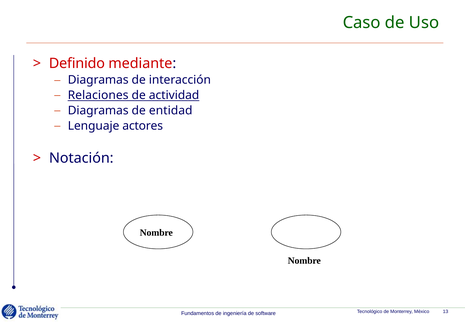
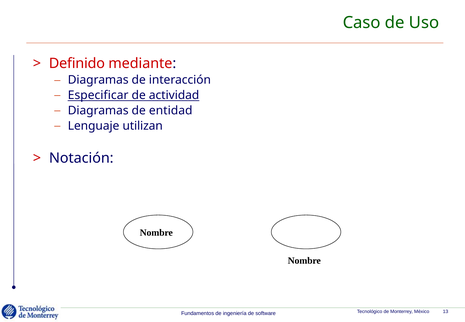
Relaciones: Relaciones -> Especificar (98, 95)
actores: actores -> utilizan (143, 126)
